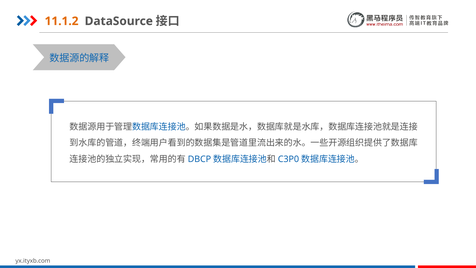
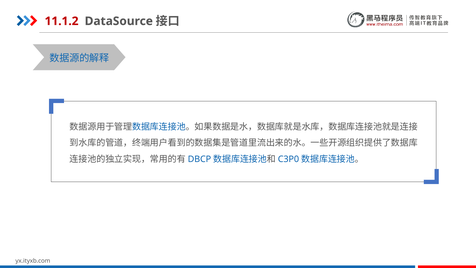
11.1.2 colour: orange -> red (62, 21)
